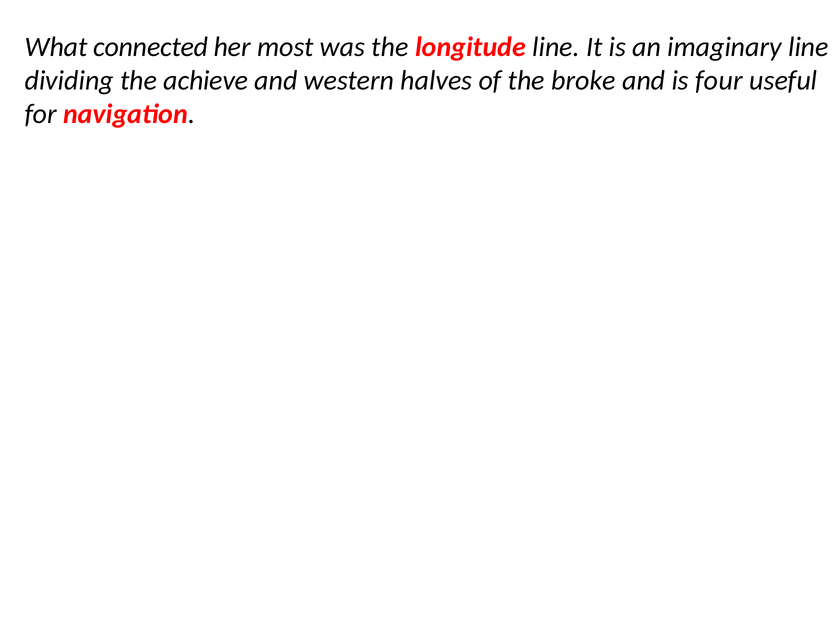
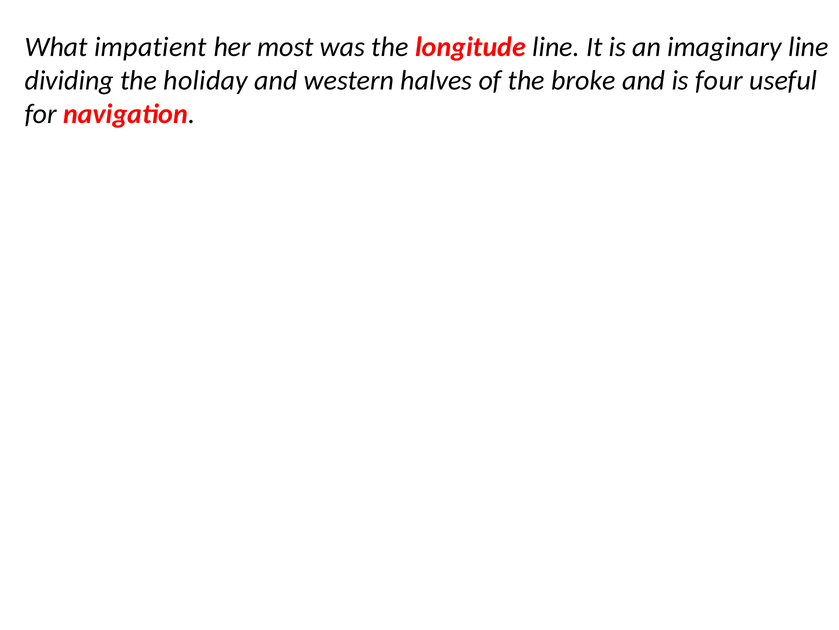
connected: connected -> impatient (150, 47)
achieve: achieve -> holiday (206, 80)
